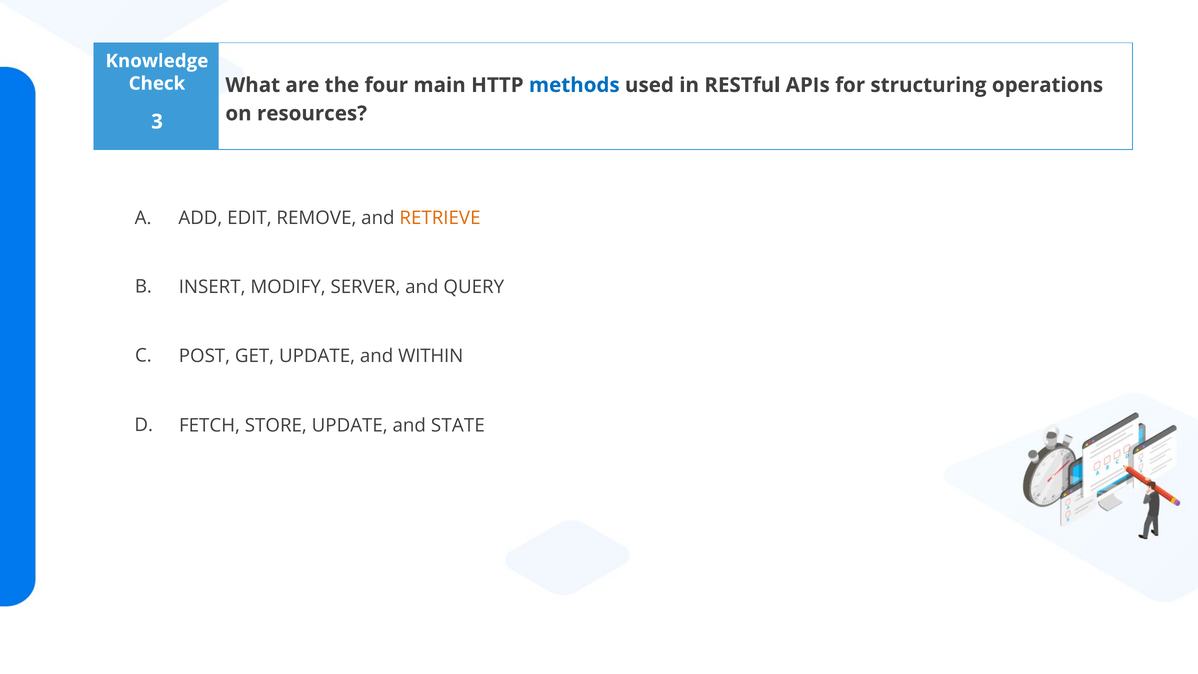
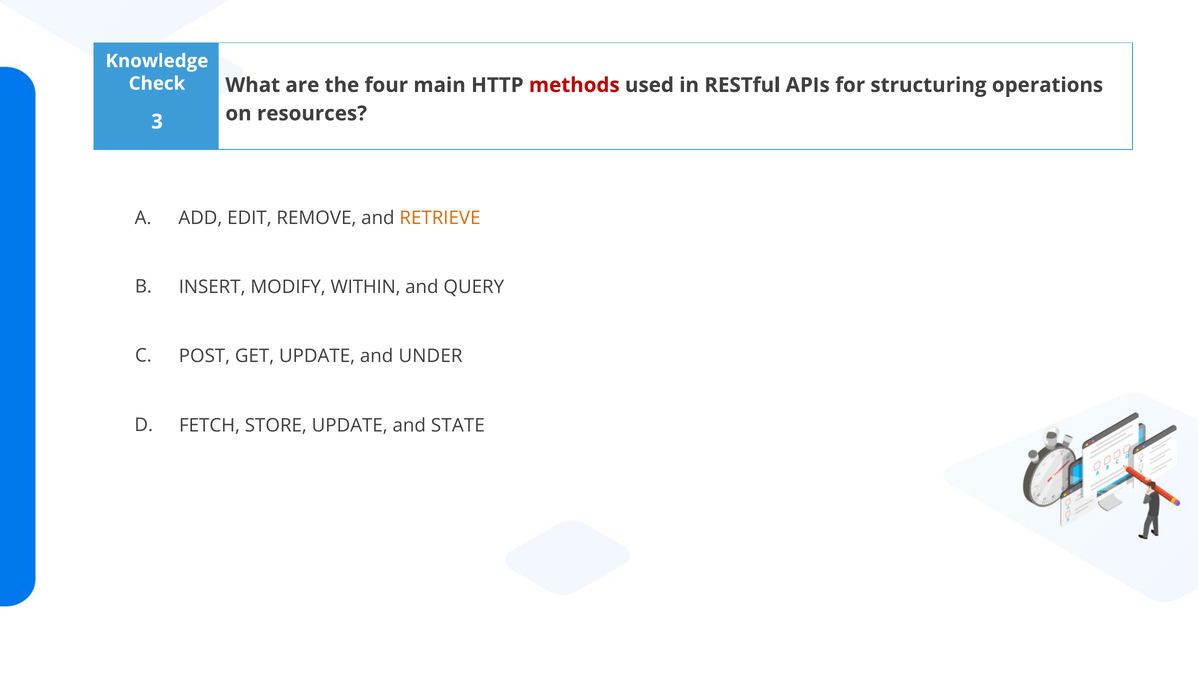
methods colour: blue -> red (574, 85)
SERVER: SERVER -> WITHIN (366, 287)
WITHIN: WITHIN -> UNDER (431, 356)
